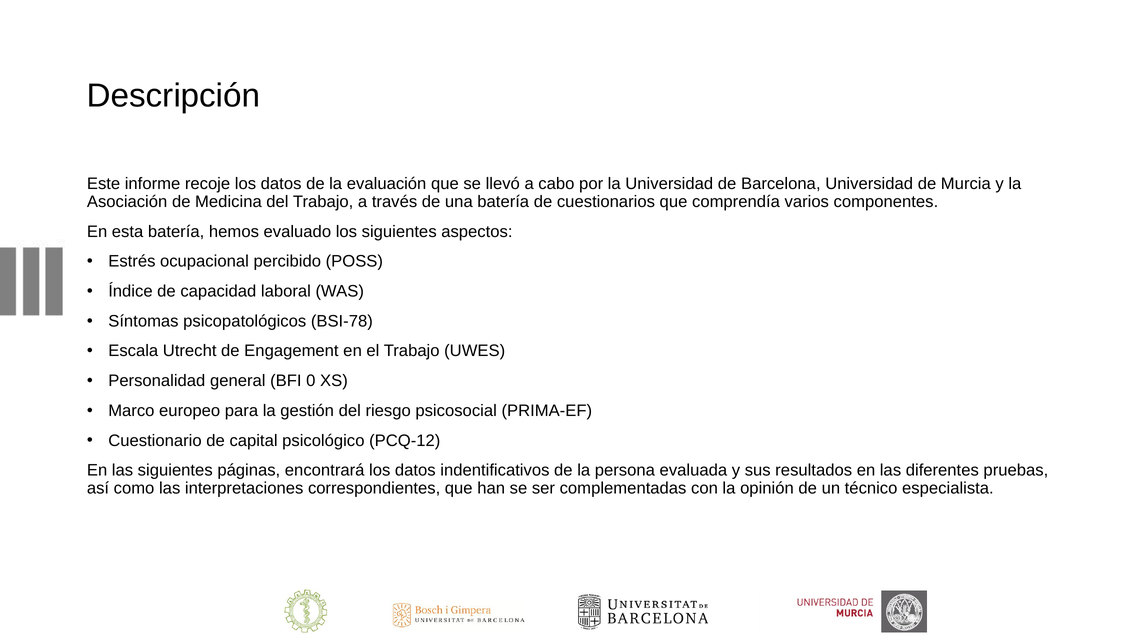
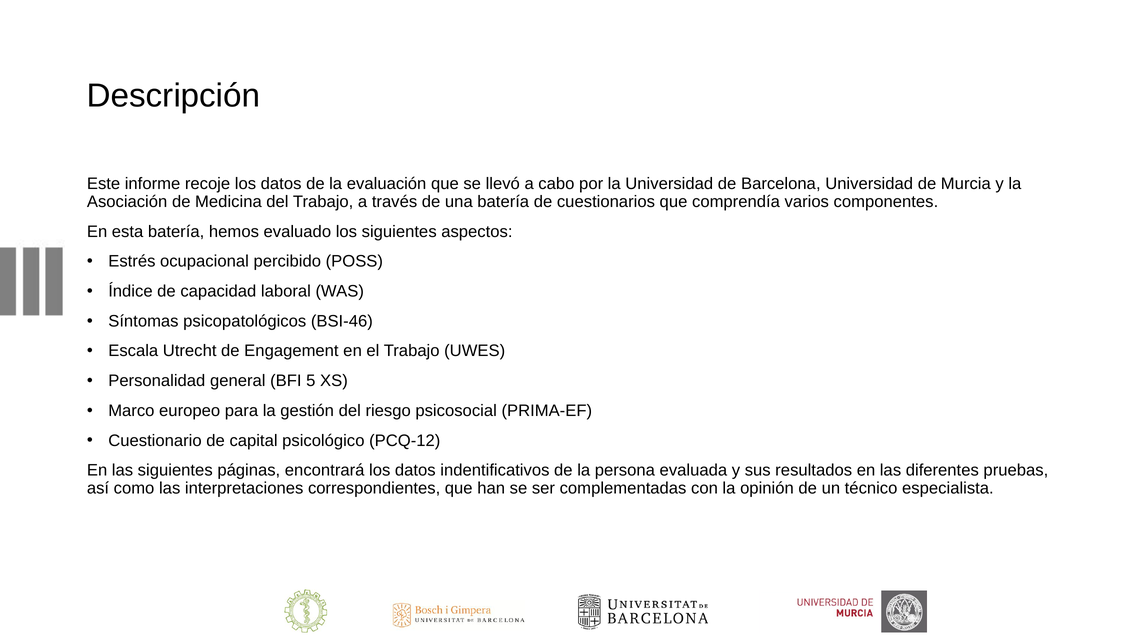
BSI-78: BSI-78 -> BSI-46 (342, 321)
0: 0 -> 5 (311, 381)
